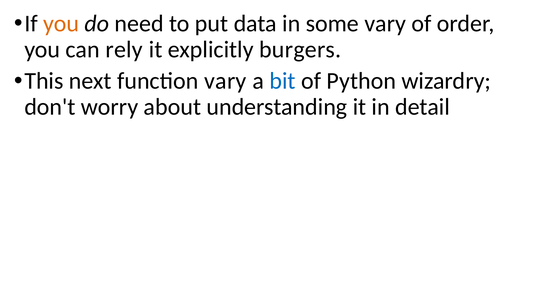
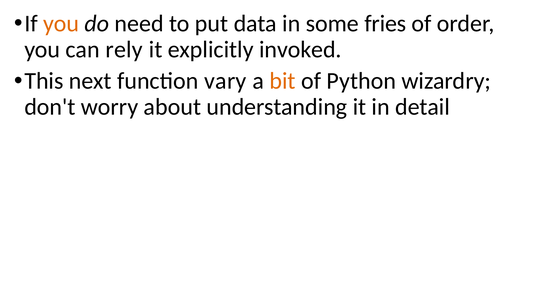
some vary: vary -> fries (385, 23)
burgers: burgers -> invoked (300, 49)
bit colour: blue -> orange (283, 81)
